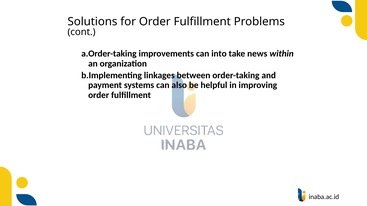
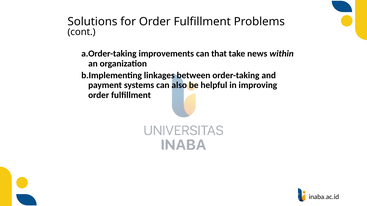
into: into -> that (219, 54)
